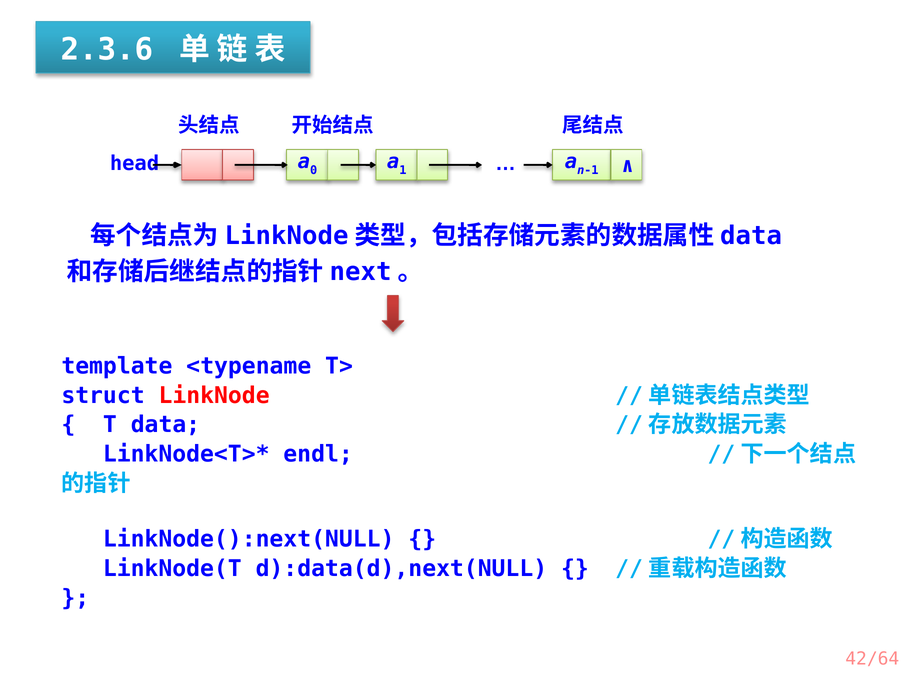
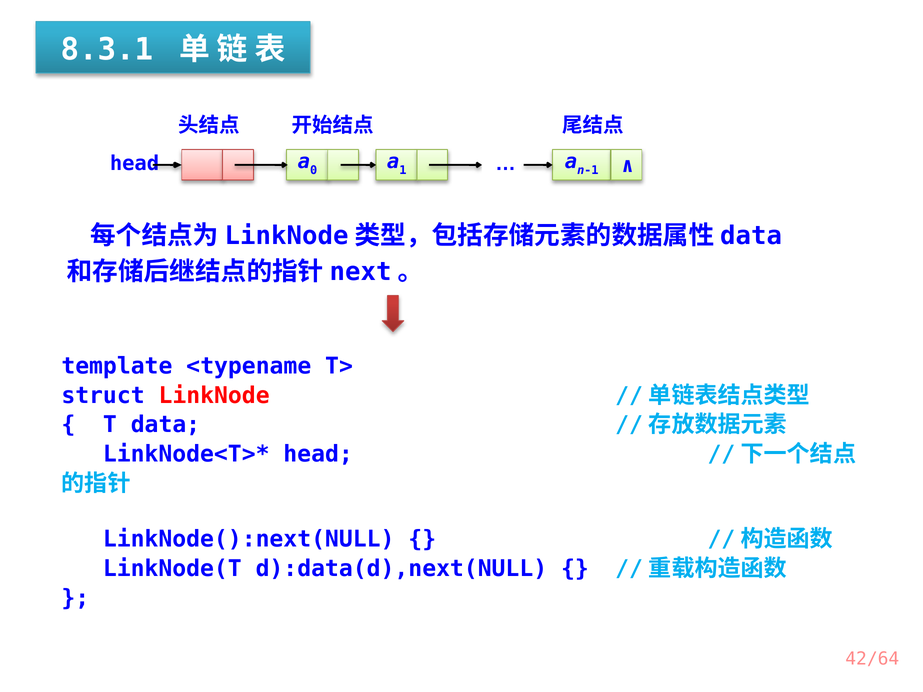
2.3.6: 2.3.6 -> 8.3.1 (107, 49)
endl: endl -> head (318, 455)
